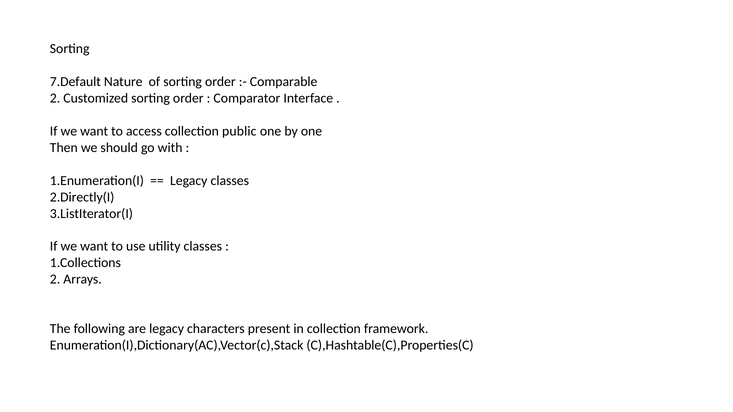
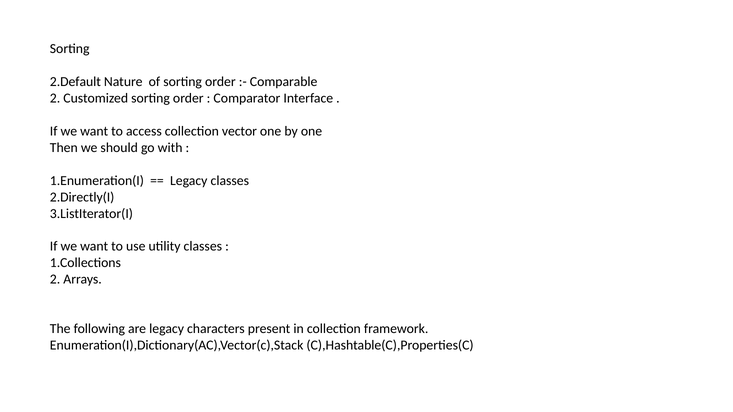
7.Default: 7.Default -> 2.Default (75, 82)
public: public -> vector (239, 131)
